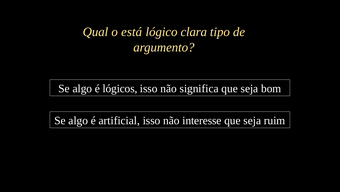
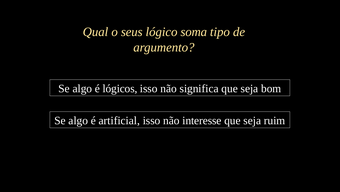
está: está -> seus (132, 32)
clara: clara -> soma (194, 32)
